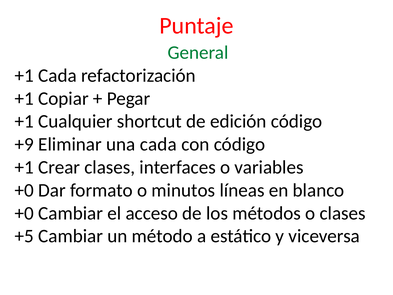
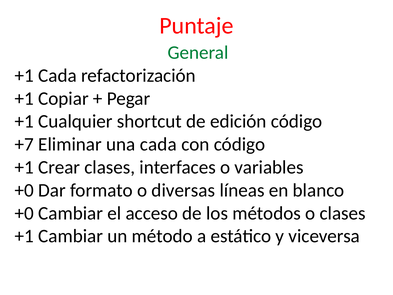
+9: +9 -> +7 (24, 144)
minutos: minutos -> diversas (183, 190)
+5: +5 -> +1 (24, 236)
